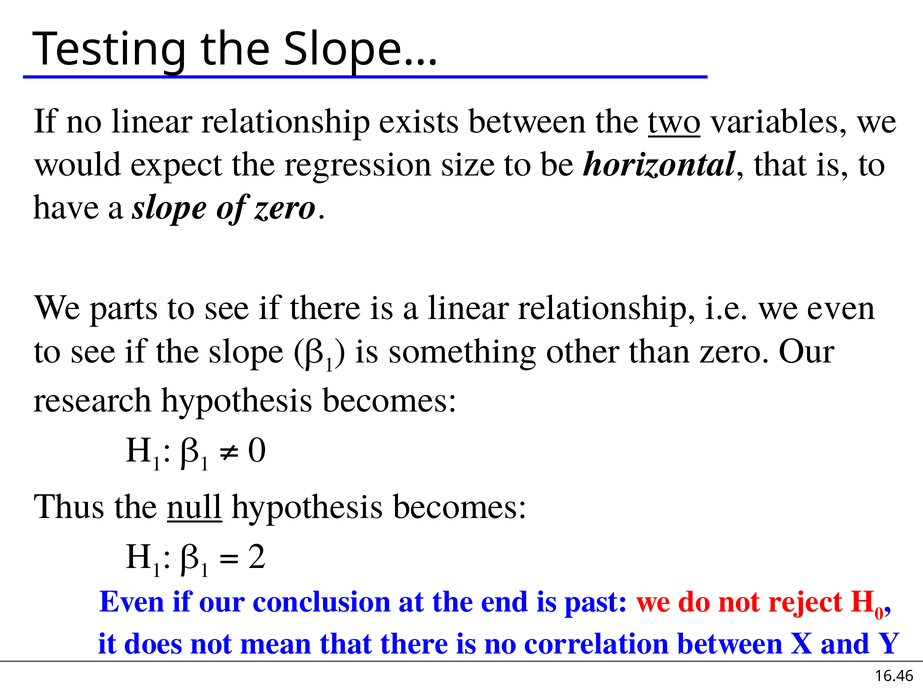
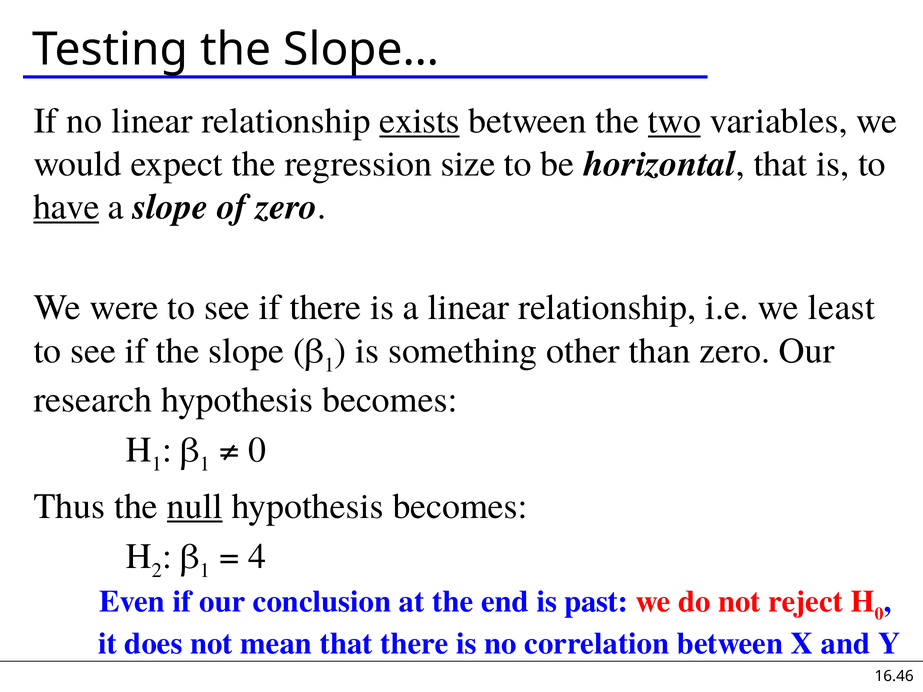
exists underline: none -> present (420, 121)
have underline: none -> present (66, 207)
parts: parts -> were (124, 308)
we even: even -> least (842, 308)
1: 1 -> 2 (157, 571)
2: 2 -> 4 (257, 557)
